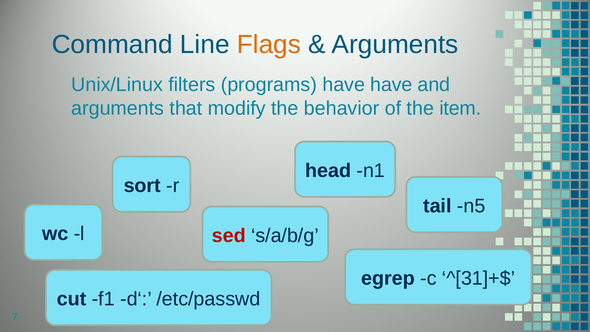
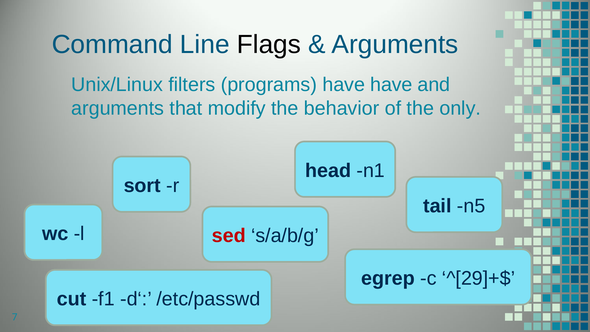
Flags colour: orange -> black (269, 45)
item: item -> only (460, 108)
^[31]+$: ^[31]+$ -> ^[29]+$ (479, 278)
